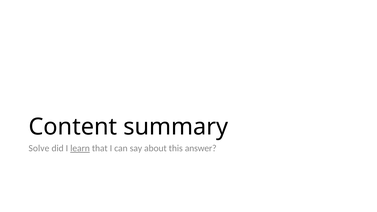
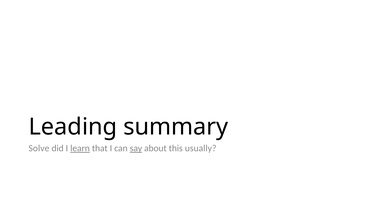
Content: Content -> Leading (73, 127)
say underline: none -> present (136, 148)
answer: answer -> usually (201, 148)
